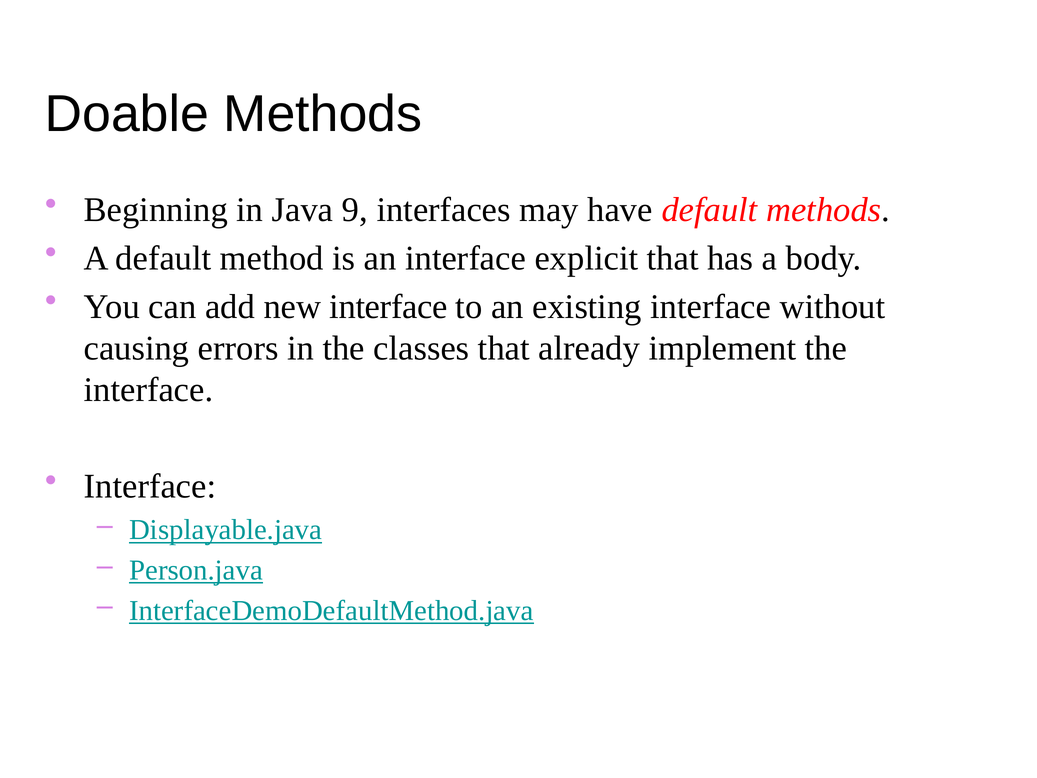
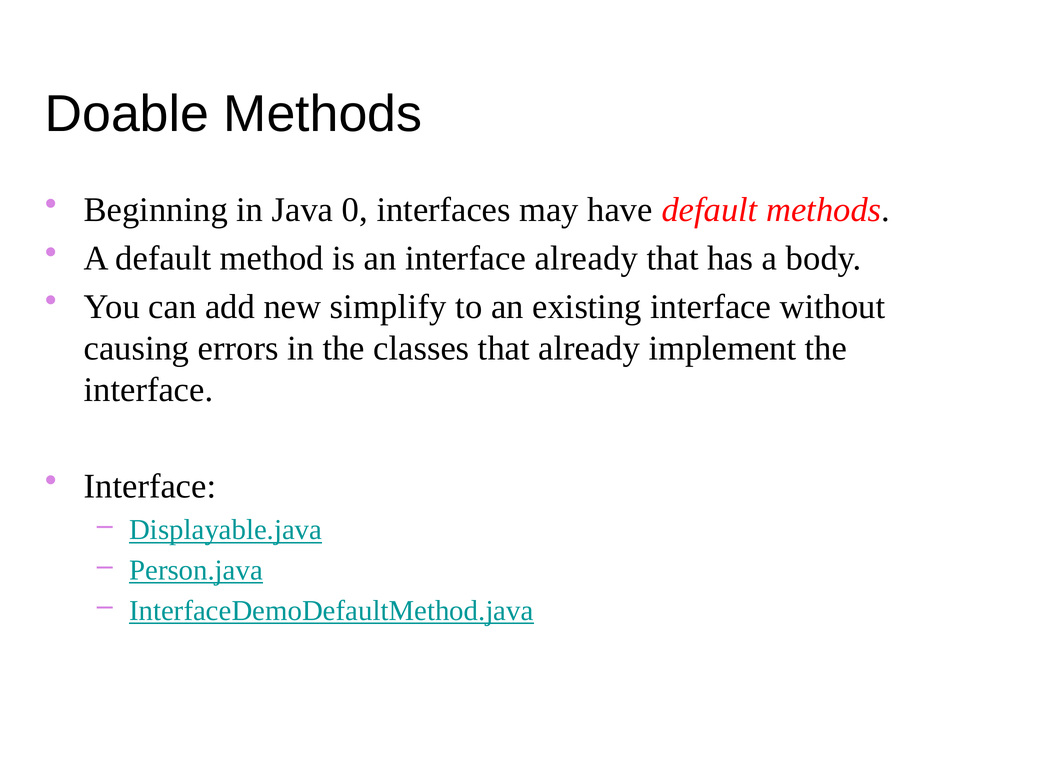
9: 9 -> 0 (355, 210)
interface explicit: explicit -> already (586, 258)
new interface: interface -> simplify (388, 307)
